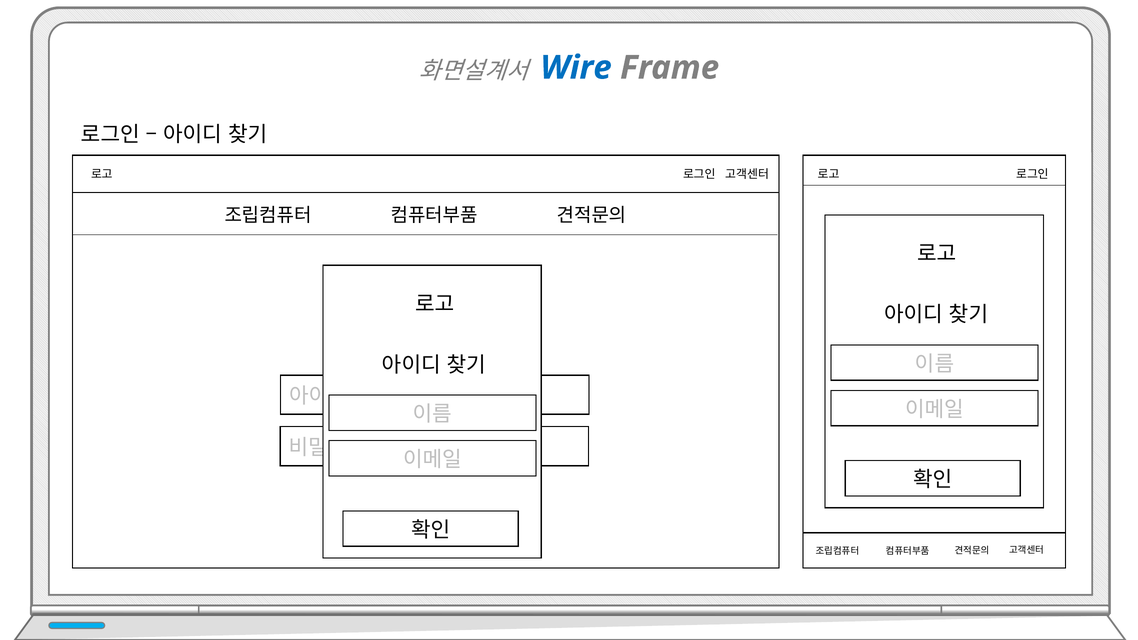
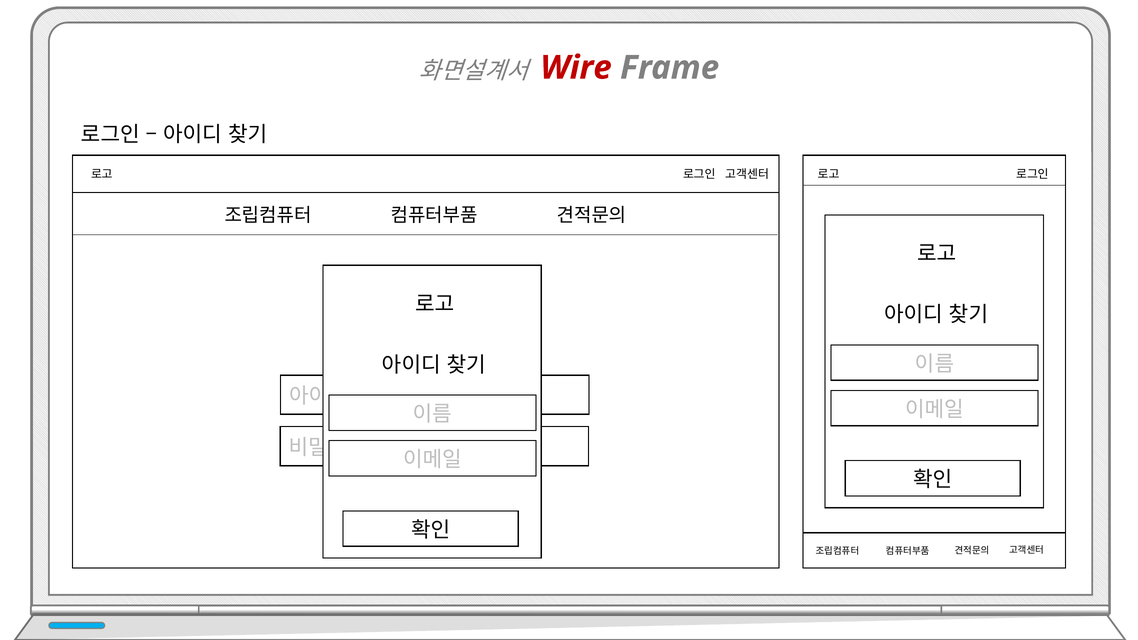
Wire colour: blue -> red (576, 68)
